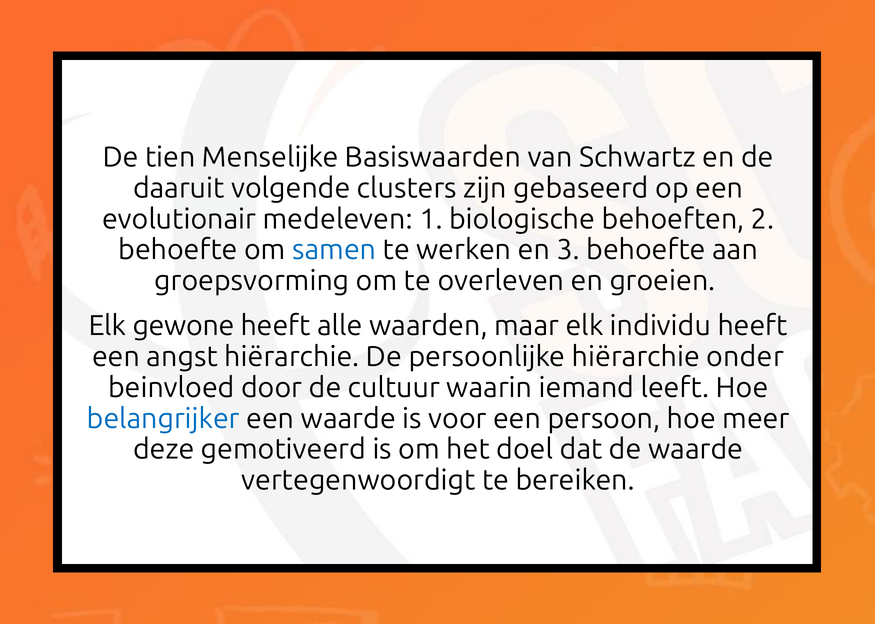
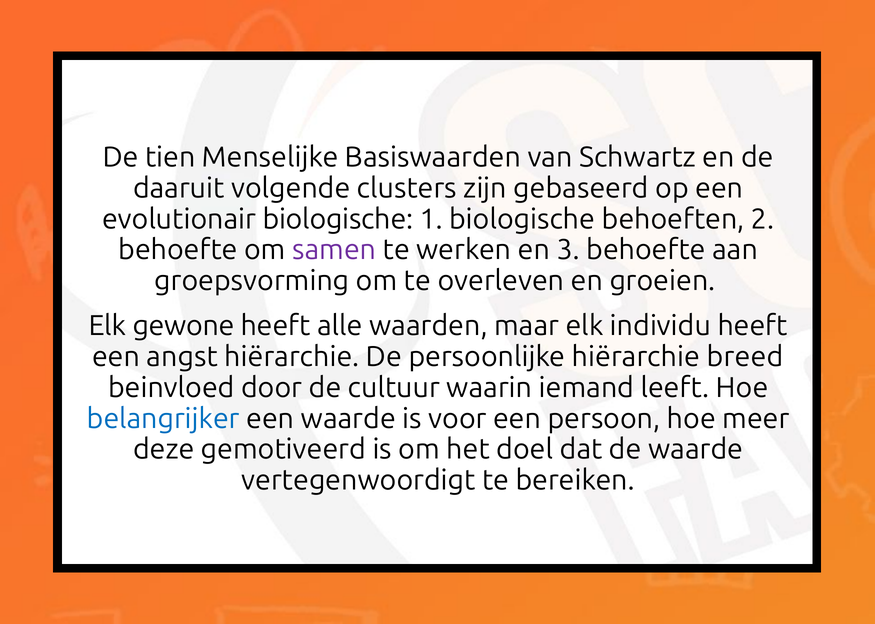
evolutionair medeleven: medeleven -> biologische (338, 219)
samen colour: blue -> purple (334, 250)
onder: onder -> breed (745, 357)
